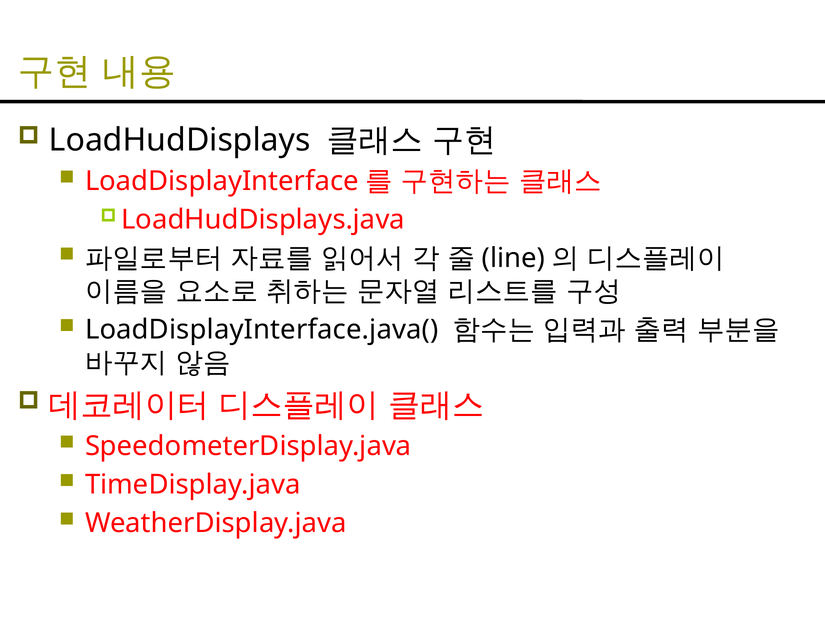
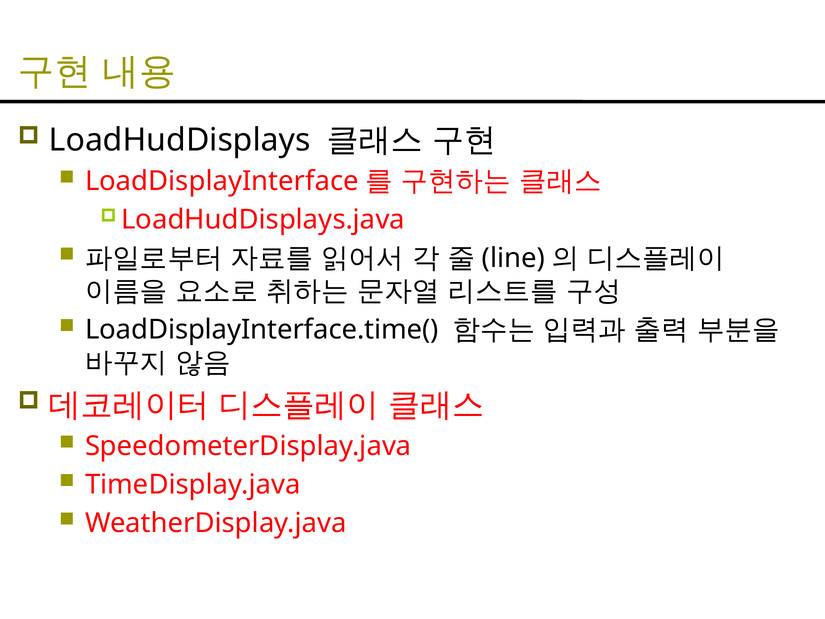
LoadDisplayInterface.java(: LoadDisplayInterface.java( -> LoadDisplayInterface.time( (262, 329)
